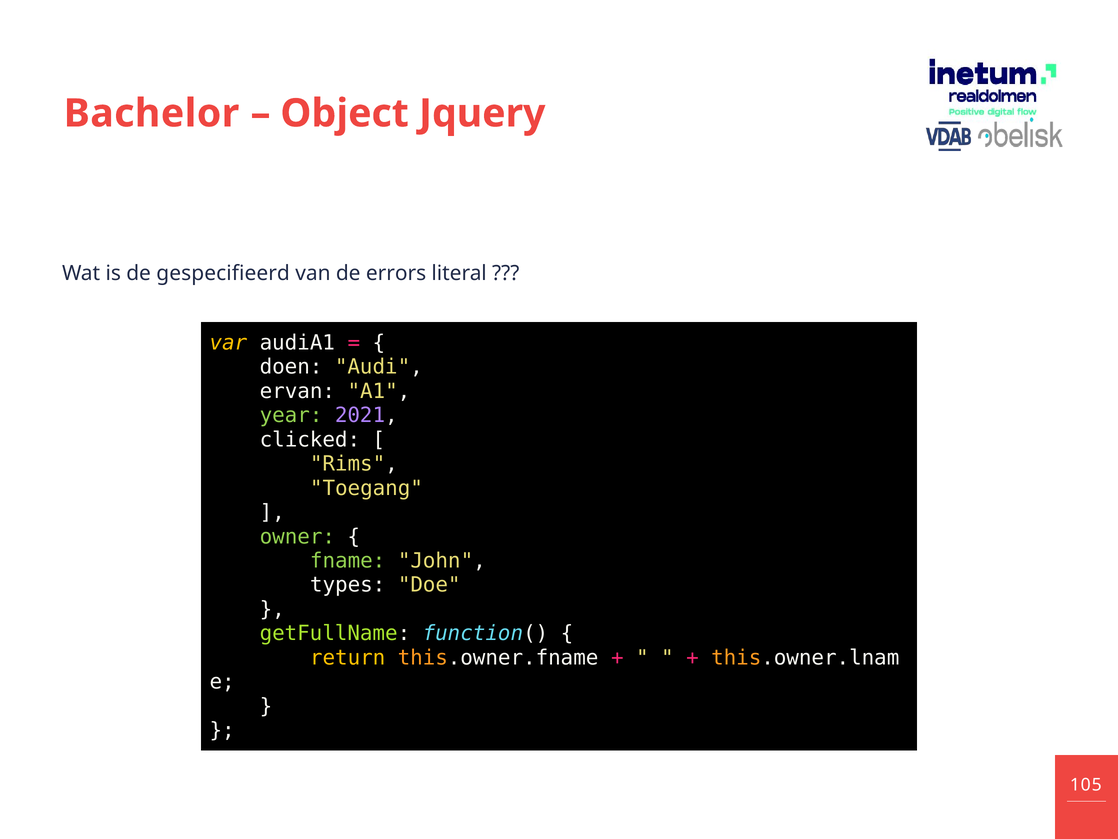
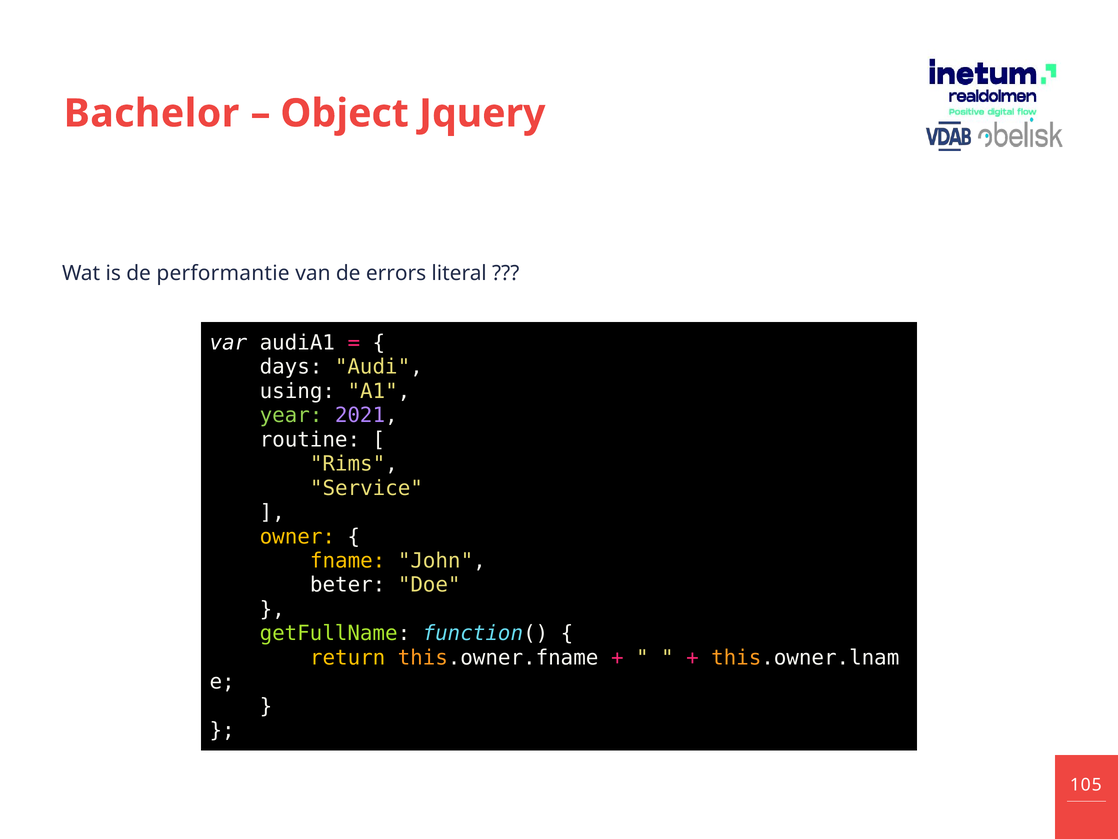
gespecifieerd: gespecifieerd -> performantie (223, 273)
var colour: yellow -> white (228, 343)
doen: doen -> days (291, 367)
ervan: ervan -> using (297, 391)
clicked: clicked -> routine (310, 439)
Toegang: Toegang -> Service (366, 488)
owner colour: light green -> yellow (297, 536)
fname colour: light green -> yellow (348, 560)
types: types -> beter (348, 585)
